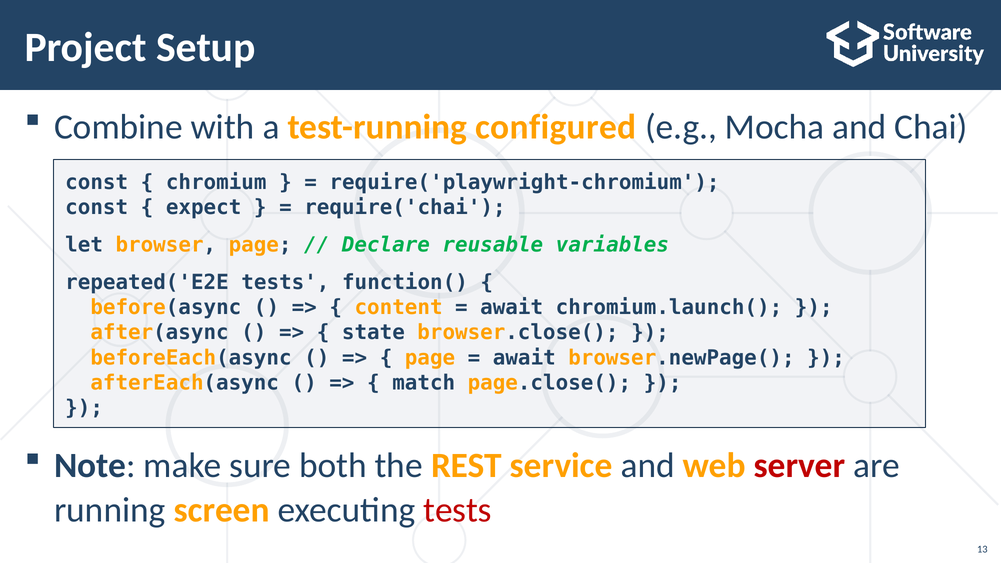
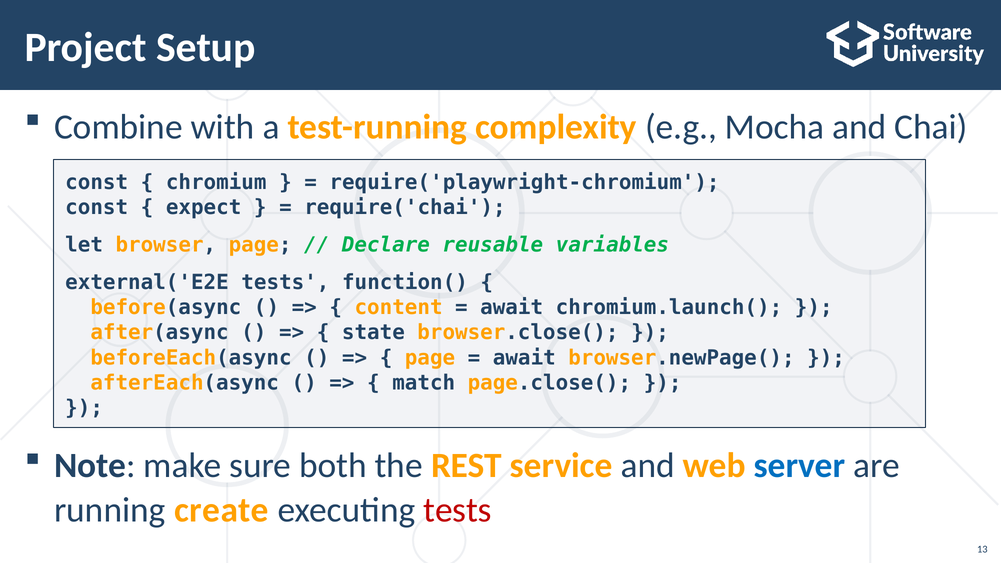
configured: configured -> complexity (556, 127)
repeated('E2E: repeated('E2E -> external('E2E (147, 283)
server colour: red -> blue (799, 466)
screen: screen -> create (222, 510)
